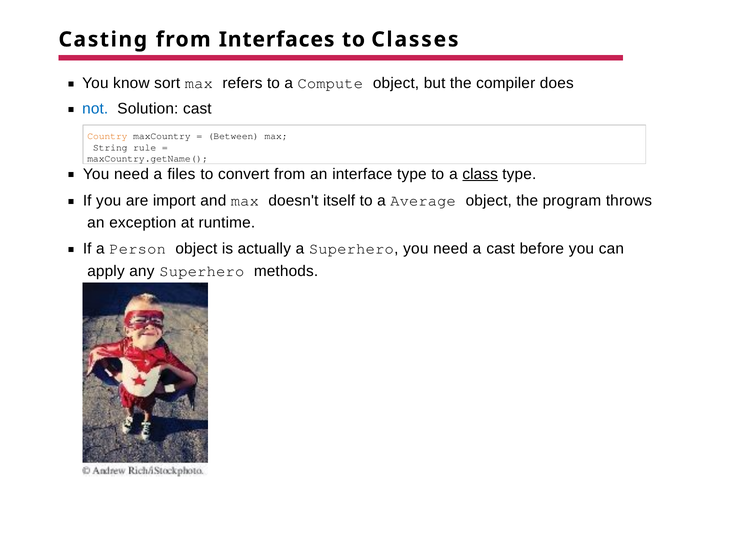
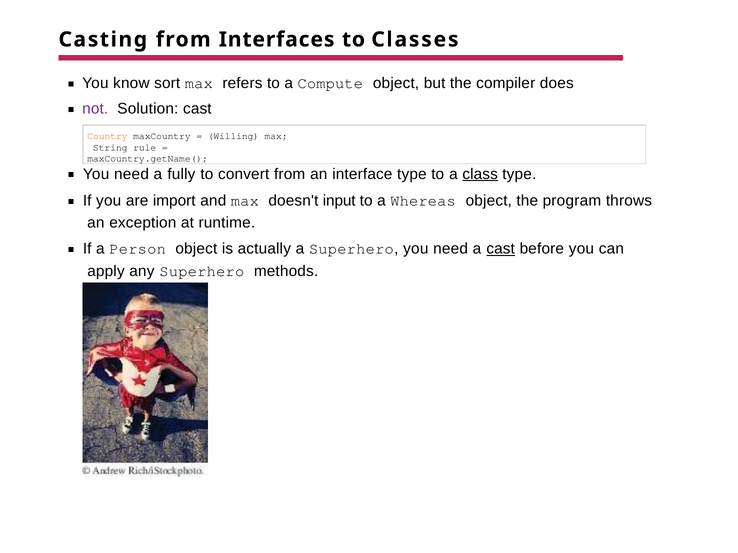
not colour: blue -> purple (95, 109)
Between: Between -> Willing (233, 136)
files: files -> fully (181, 174)
itself: itself -> input (339, 201)
Average: Average -> Whereas (423, 201)
cast underline: none -> present (501, 249)
